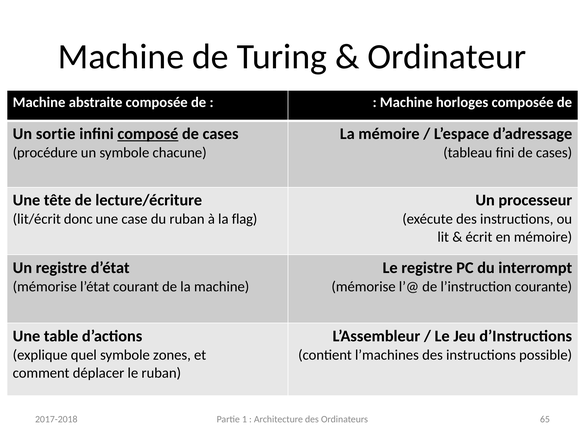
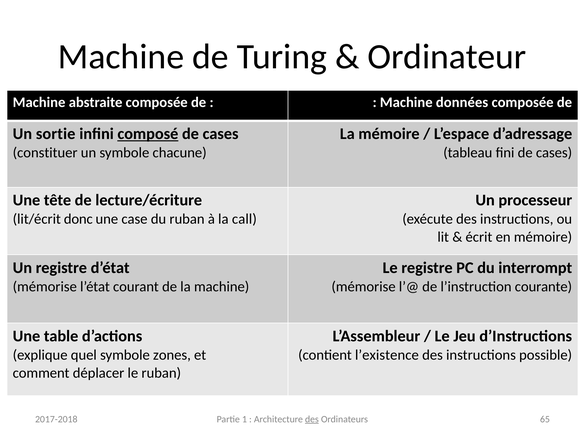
horloges: horloges -> données (462, 102)
procédure: procédure -> constituer (45, 153)
flag: flag -> call (244, 219)
l’machines: l’machines -> l’existence (387, 355)
des underline: none -> present (312, 419)
